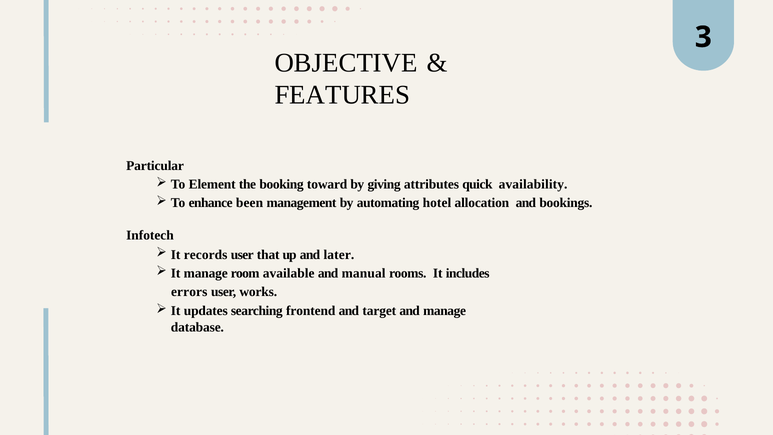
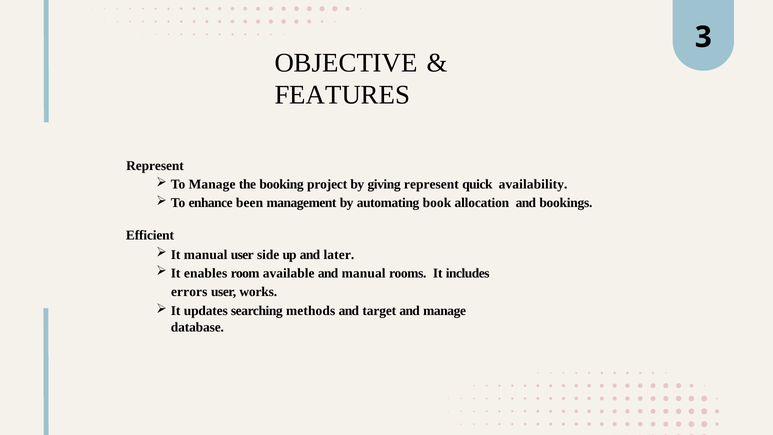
Particular: Particular -> Represent (155, 166)
To Element: Element -> Manage (212, 184)
toward: toward -> project (327, 184)
giving attributes: attributes -> represent (431, 184)
hotel: hotel -> book (437, 203)
Infotech: Infotech -> Efficient (150, 235)
It records: records -> manual (206, 254)
that: that -> side (268, 254)
It manage: manage -> enables (206, 273)
frontend: frontend -> methods (311, 311)
